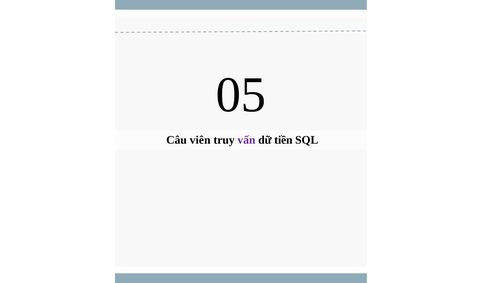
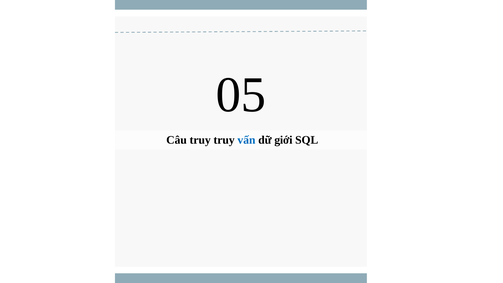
Câu viên: viên -> truy (200, 140)
vấn colour: purple -> blue (246, 140)
tiền: tiền -> giới (283, 140)
